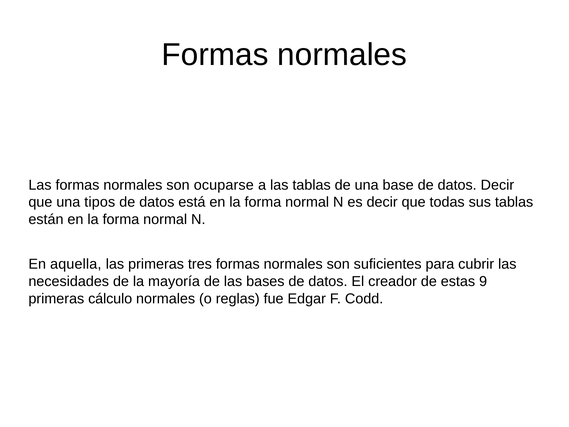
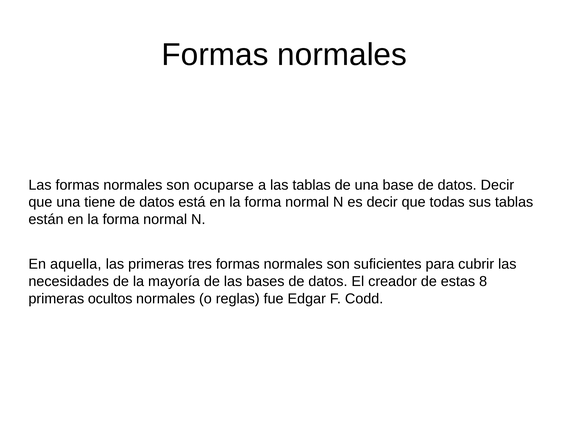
tipos: tipos -> tiene (100, 202)
9: 9 -> 8 (483, 281)
cálculo: cálculo -> ocultos (110, 298)
